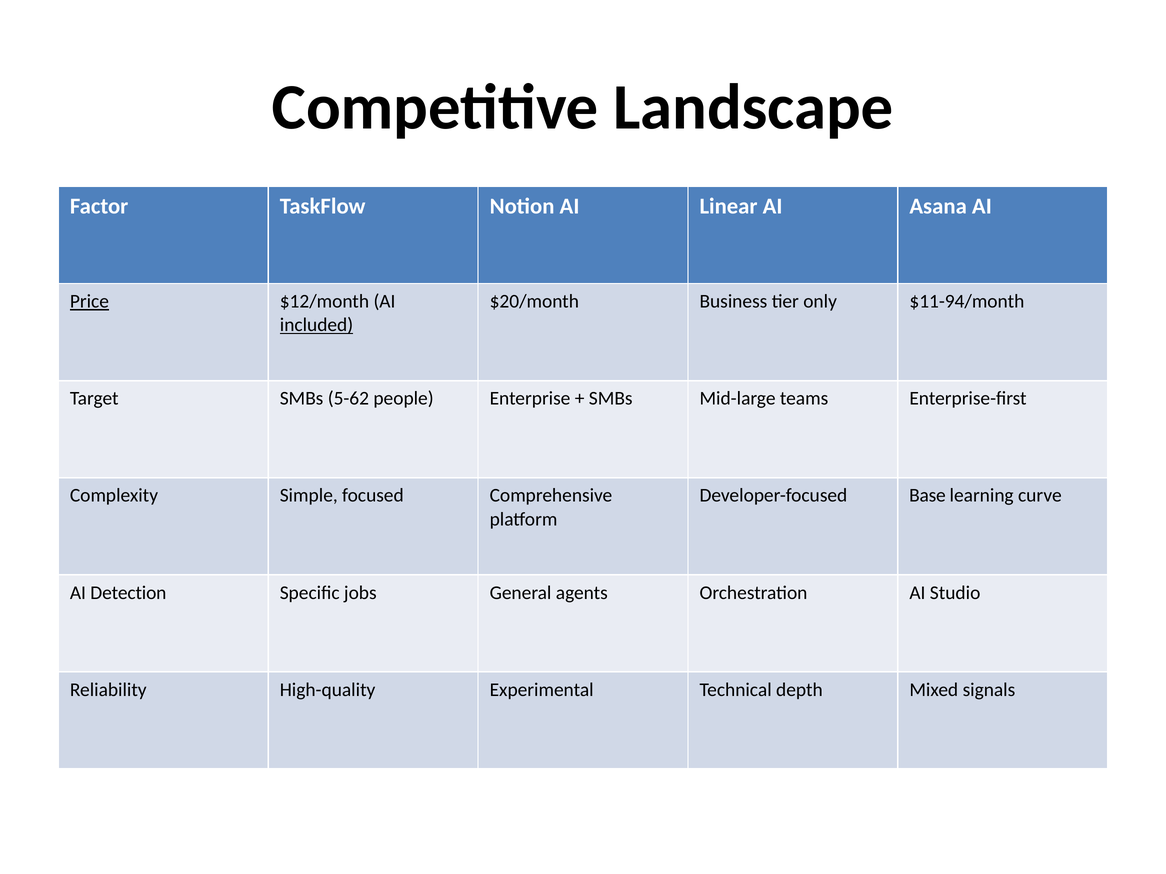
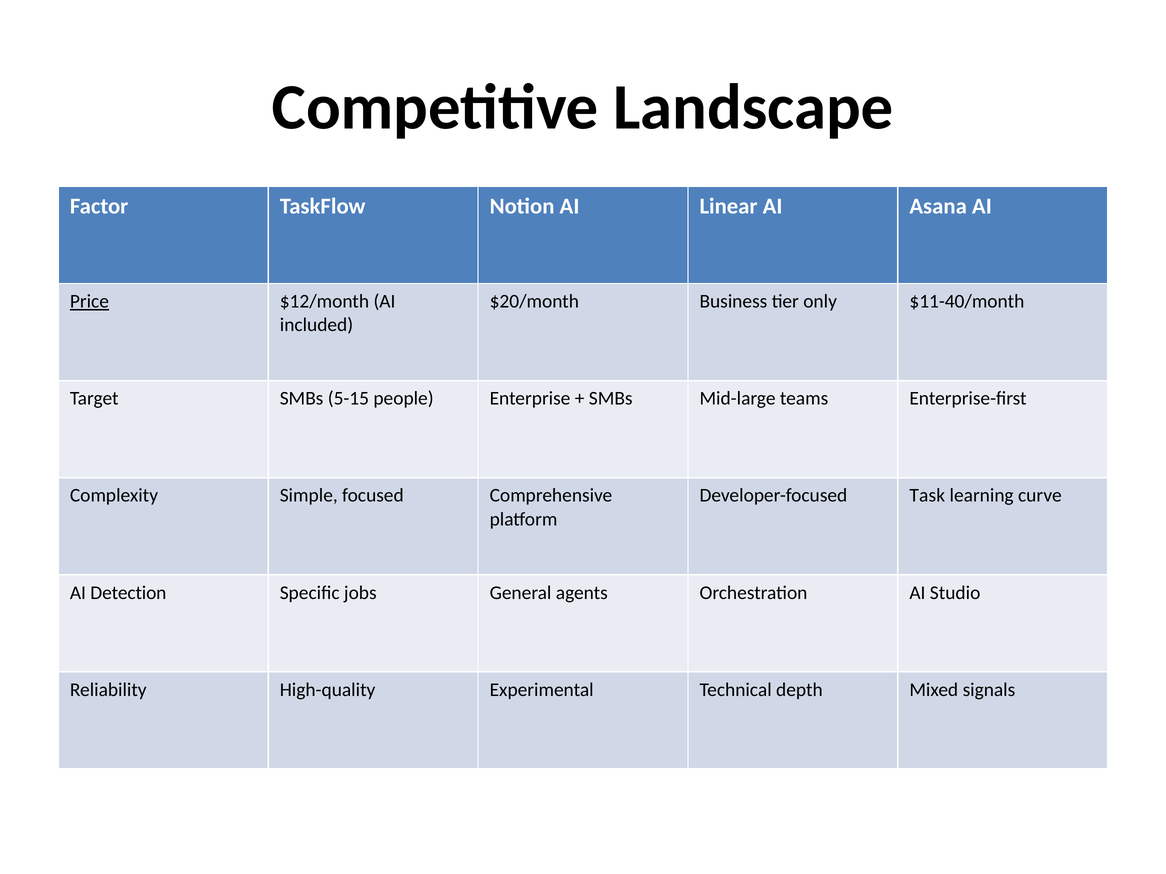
$11-94/month: $11-94/month -> $11-40/month (967, 302)
included underline: present -> none (317, 325)
5-62: 5-62 -> 5-15 (348, 399)
Base: Base -> Task (927, 496)
